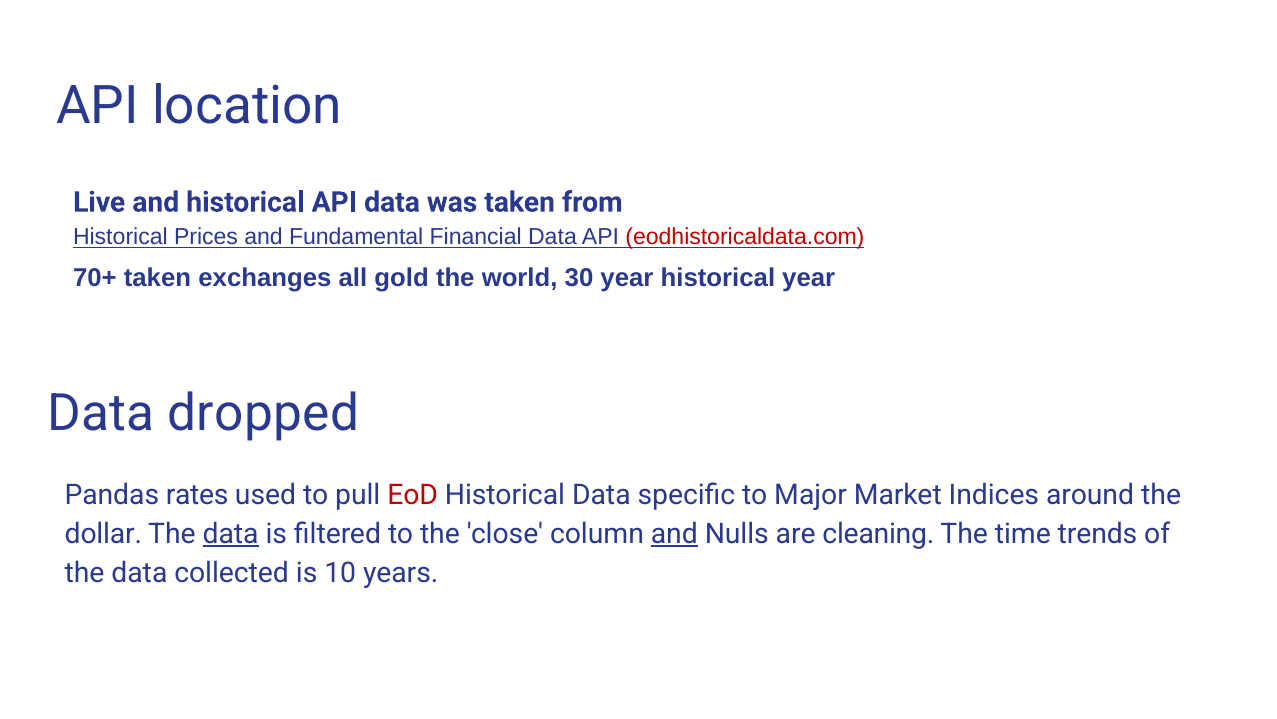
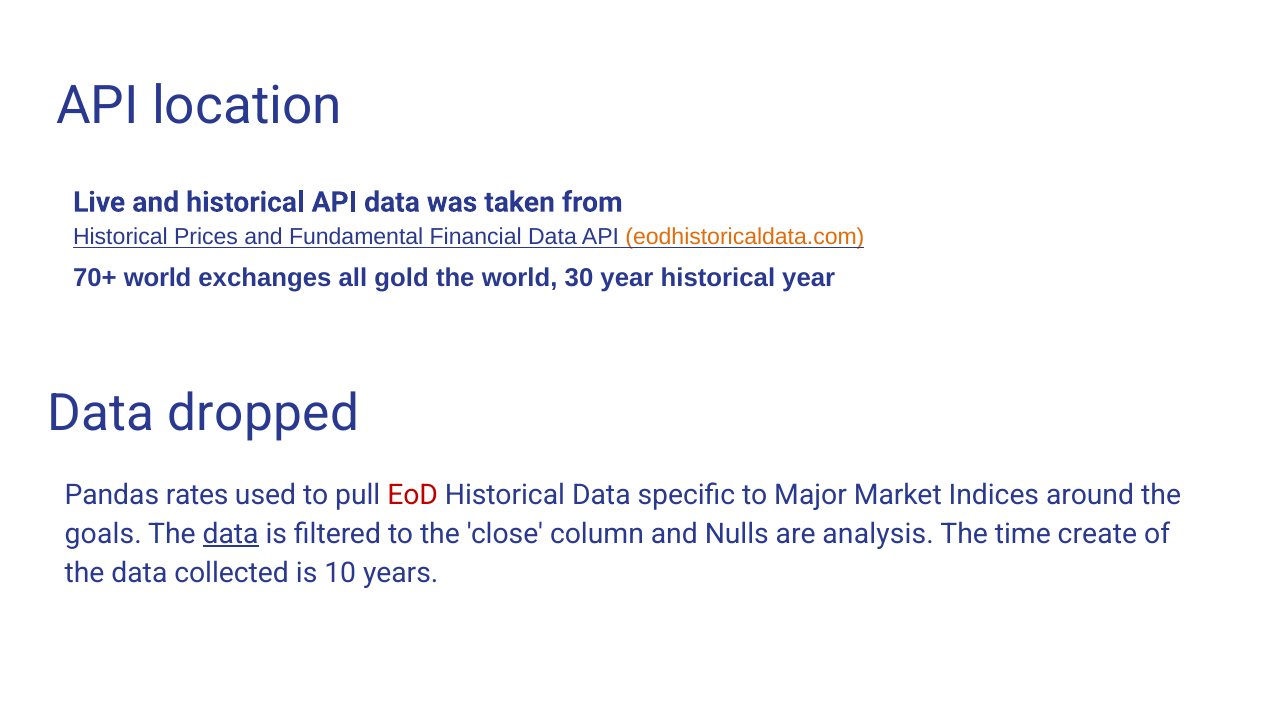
eodhistoricaldata.com colour: red -> orange (745, 237)
70+ taken: taken -> world (158, 278)
dollar: dollar -> goals (103, 534)
and underline: present -> none (674, 534)
cleaning: cleaning -> analysis (878, 534)
trends: trends -> create (1097, 534)
